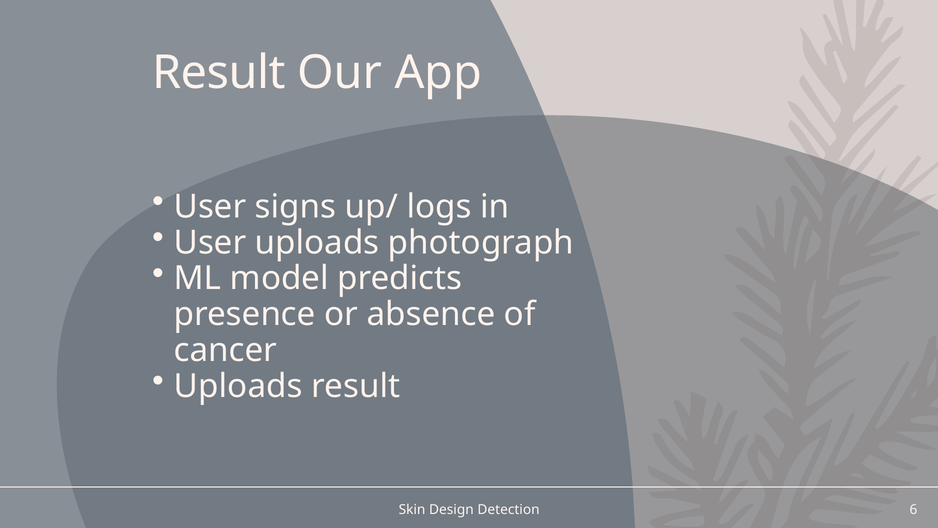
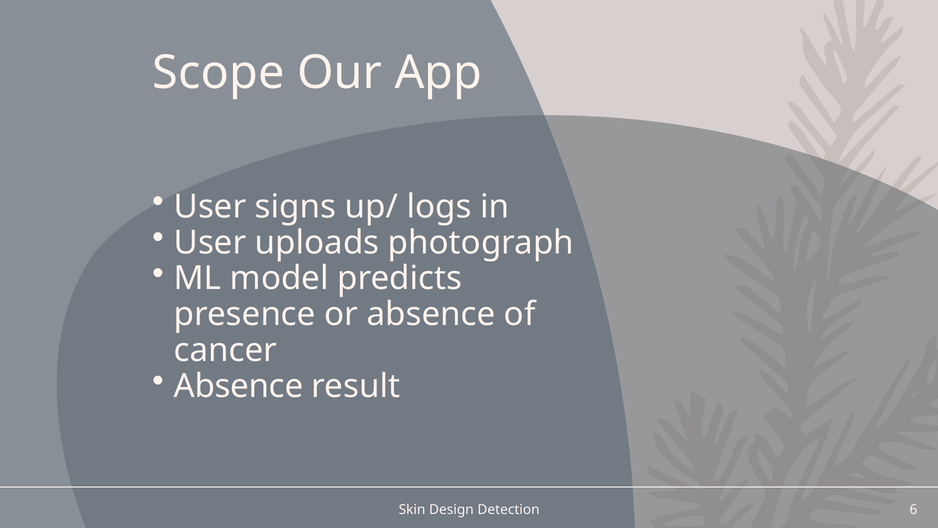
Result: Result -> Scope (219, 73)
Uploads: Uploads -> Absence (239, 386)
